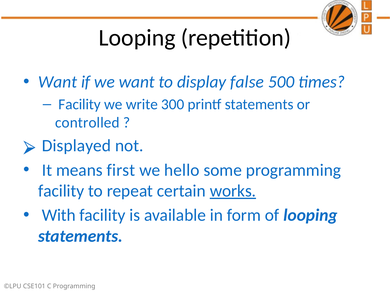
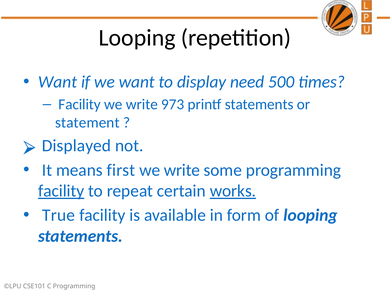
false: false -> need (247, 82)
300: 300 -> 973 (173, 104)
controlled: controlled -> statement (87, 122)
hello: hello -> write (182, 170)
facility underline: none -> present (61, 191)
With: With -> True (59, 215)
